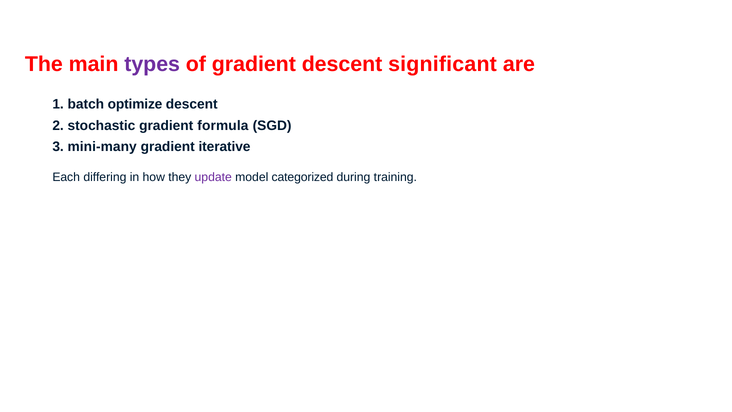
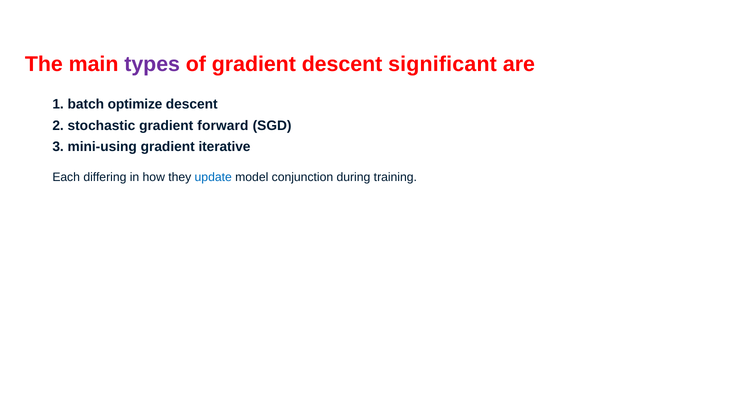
formula: formula -> forward (223, 125)
mini-many: mini-many -> mini-using (102, 147)
update colour: purple -> blue (213, 177)
categorized: categorized -> conjunction (302, 177)
